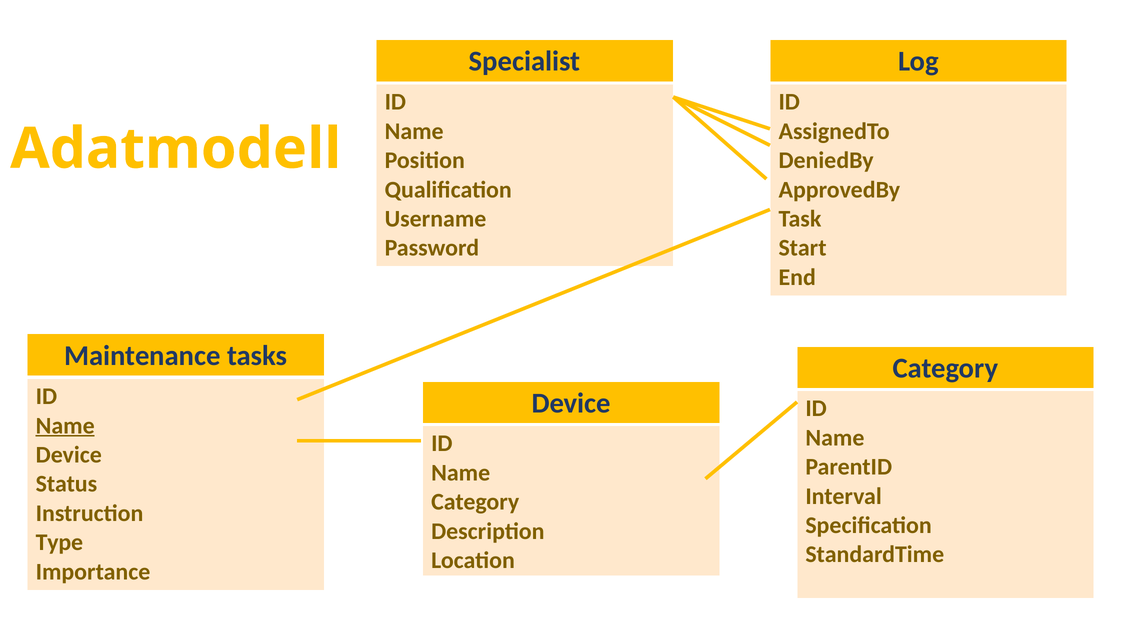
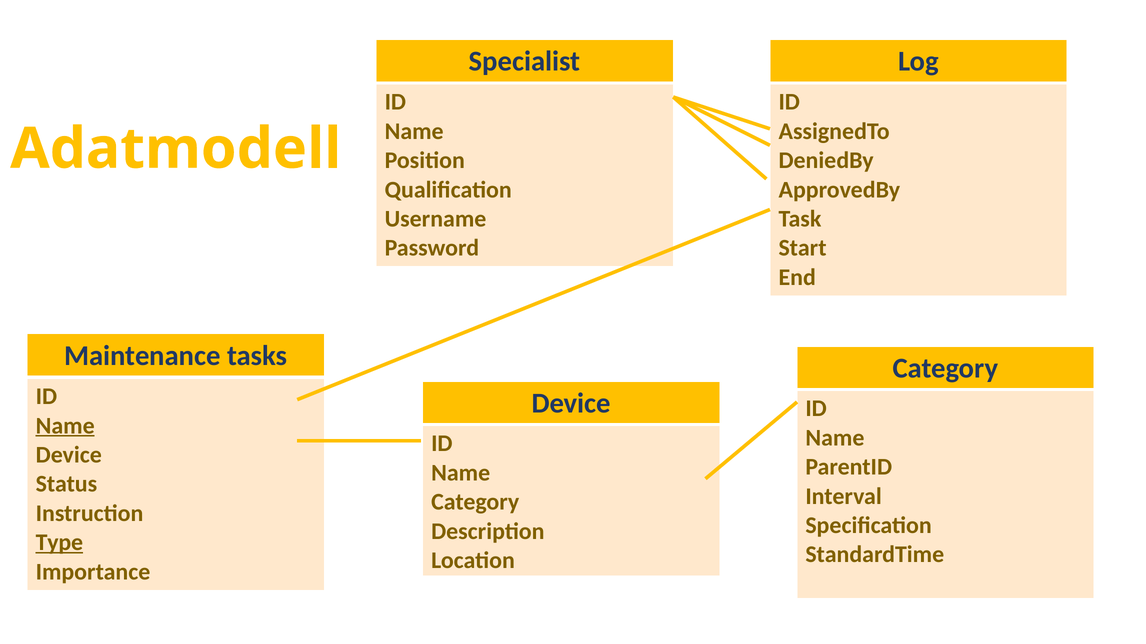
Type underline: none -> present (59, 543)
